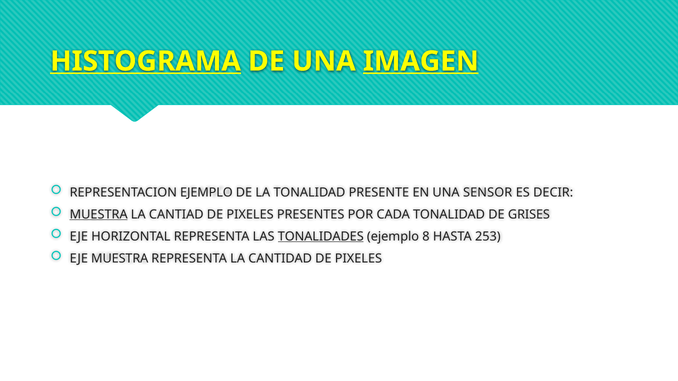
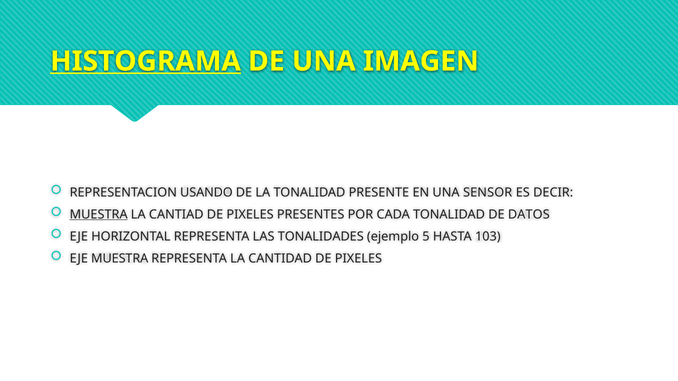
IMAGEN underline: present -> none (421, 61)
REPRESENTACION EJEMPLO: EJEMPLO -> USANDO (206, 192)
GRISES: GRISES -> DATOS (529, 215)
TONALIDADES underline: present -> none (321, 237)
8: 8 -> 5 (426, 237)
253: 253 -> 103 (488, 237)
